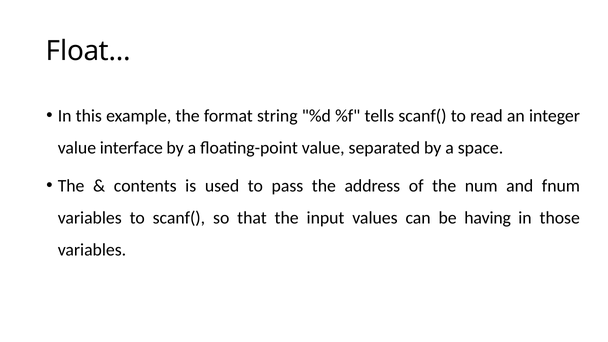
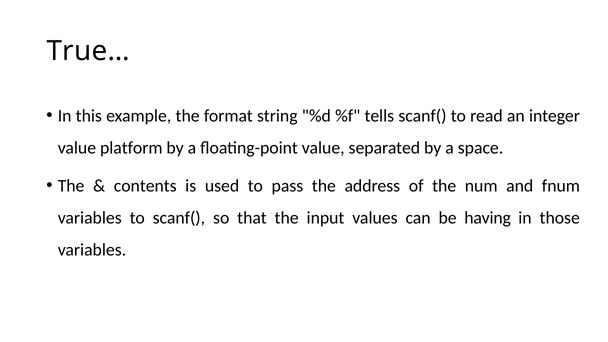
Float…: Float… -> True… (88, 51)
interface: interface -> platform (131, 148)
